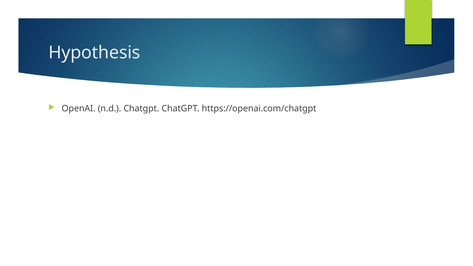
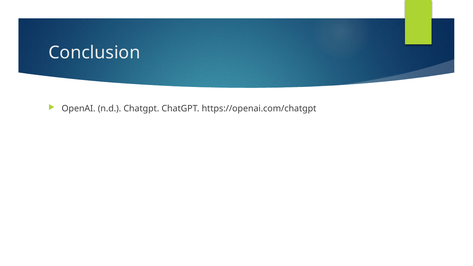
Hypothesis: Hypothesis -> Conclusion (94, 53)
